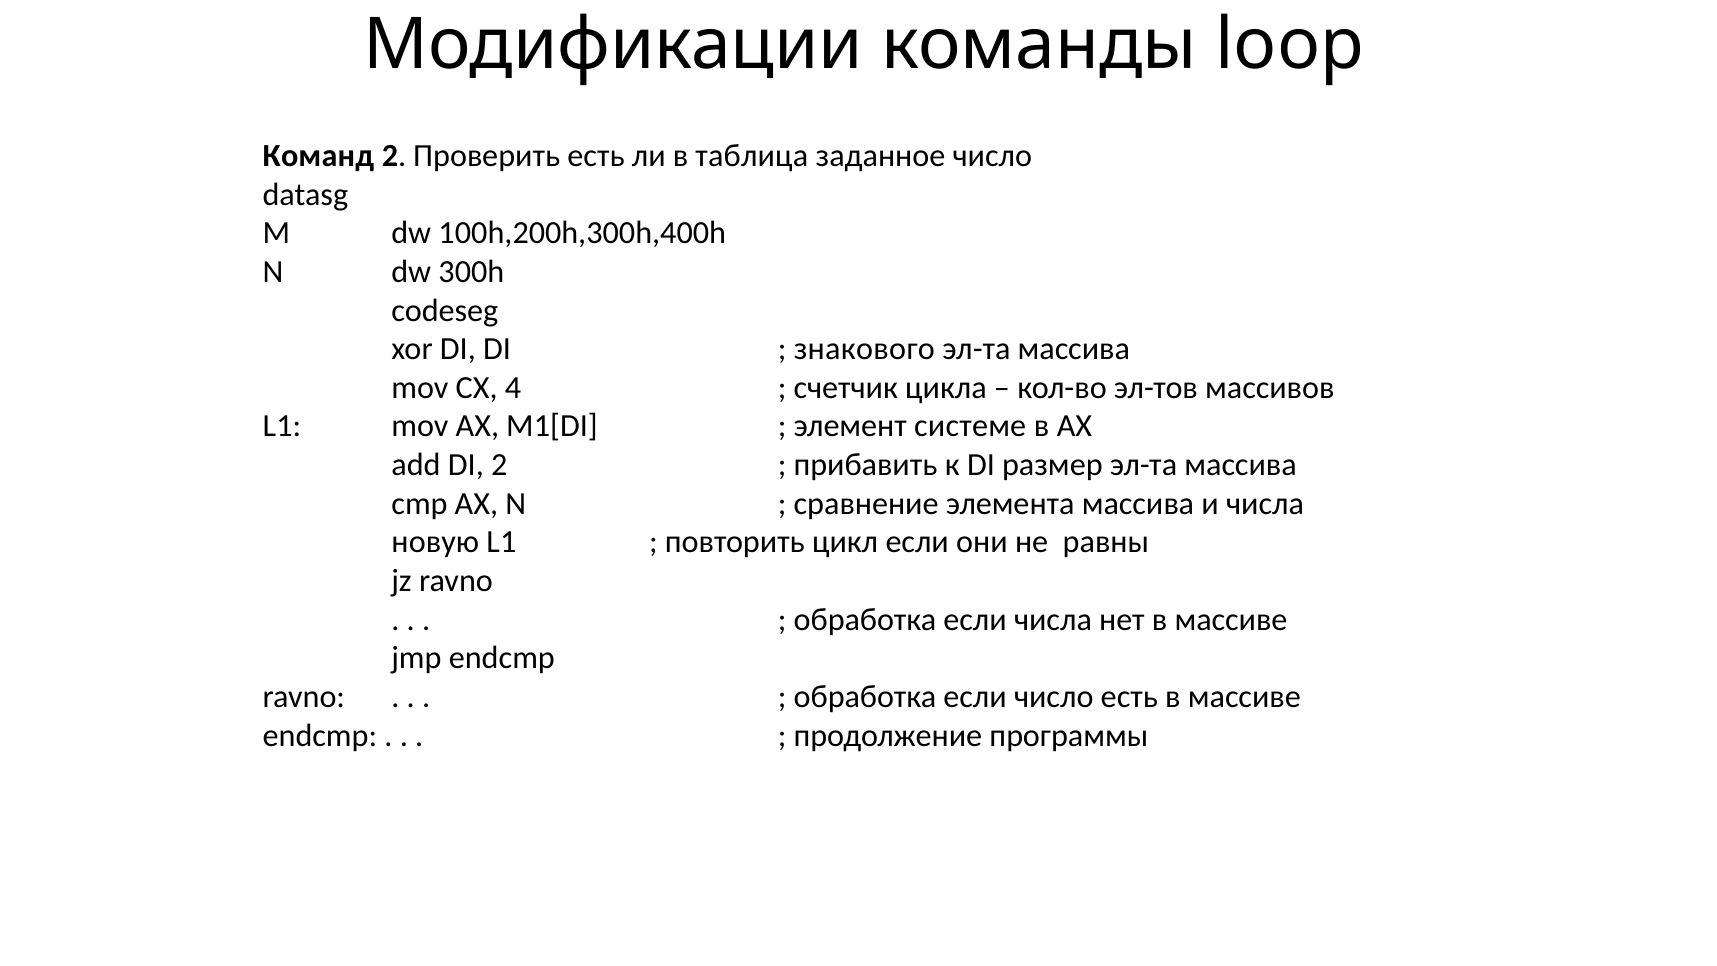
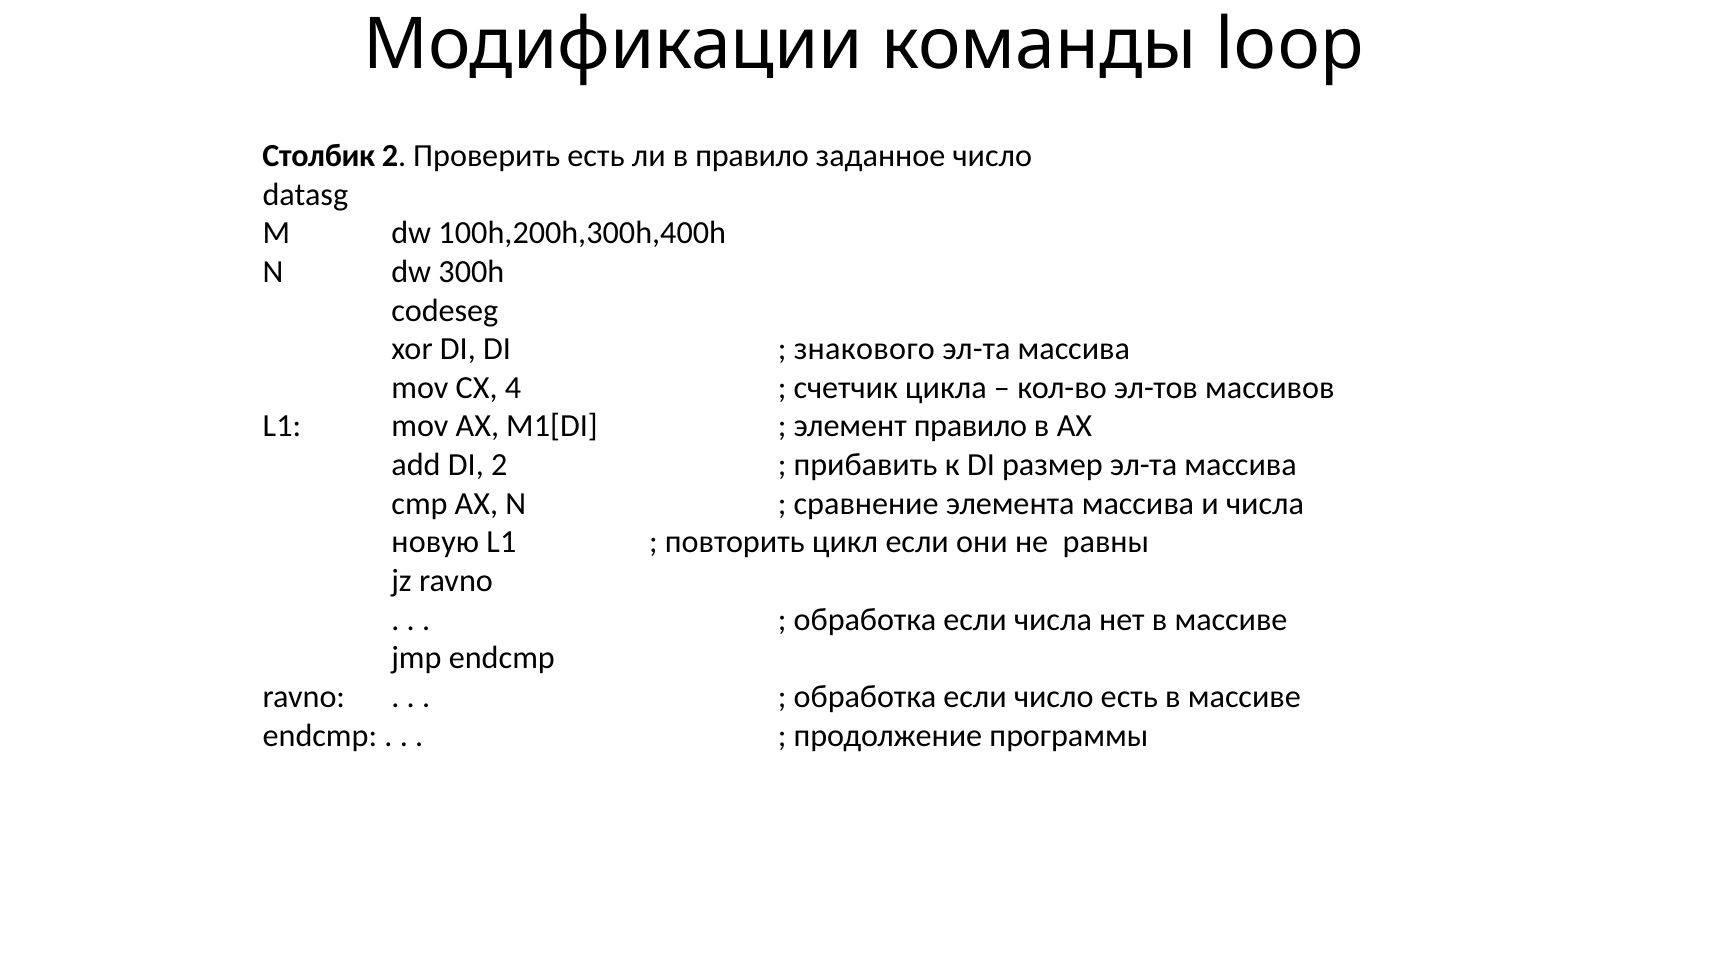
Команд: Команд -> Столбик (319, 156)
в таблица: таблица -> правило (752, 156)
элемент системе: системе -> правило (970, 426)
